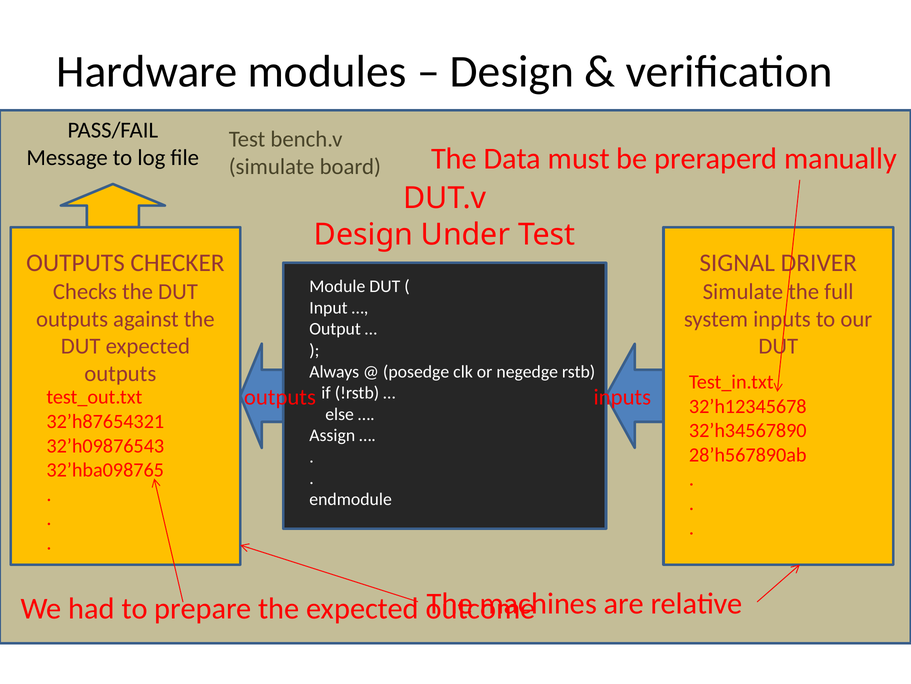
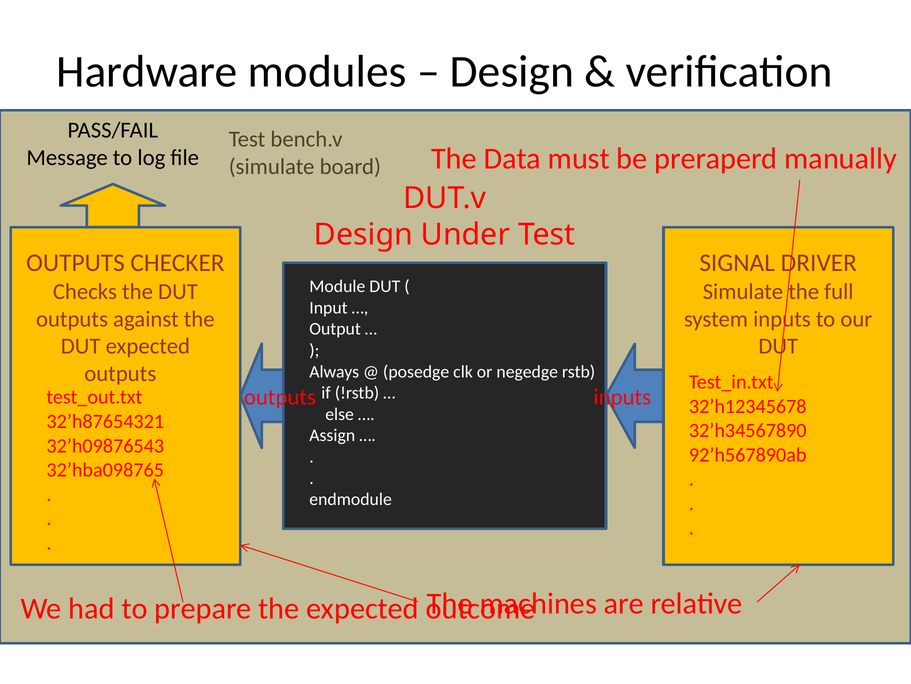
28’h567890ab: 28’h567890ab -> 92’h567890ab (748, 454)
